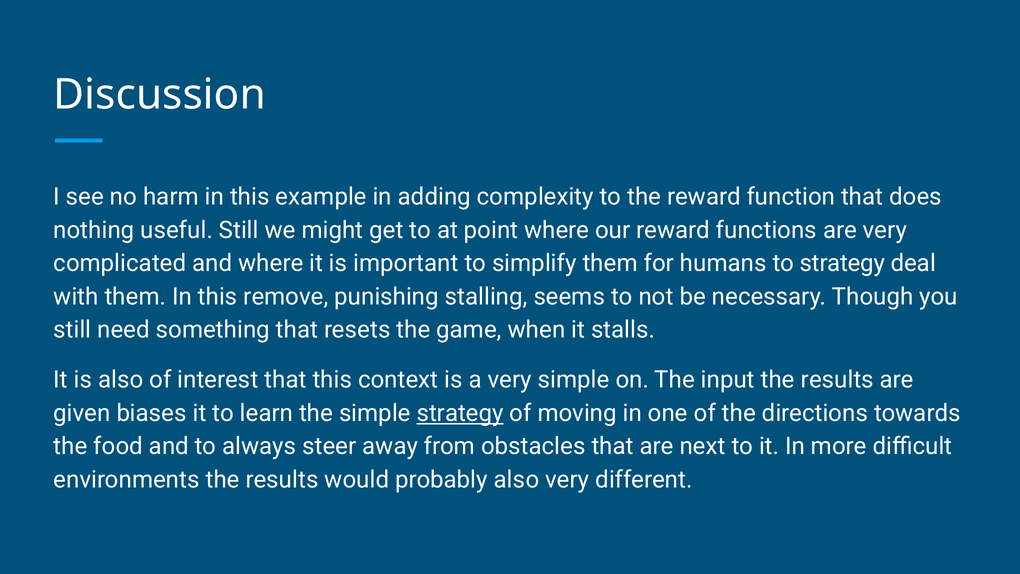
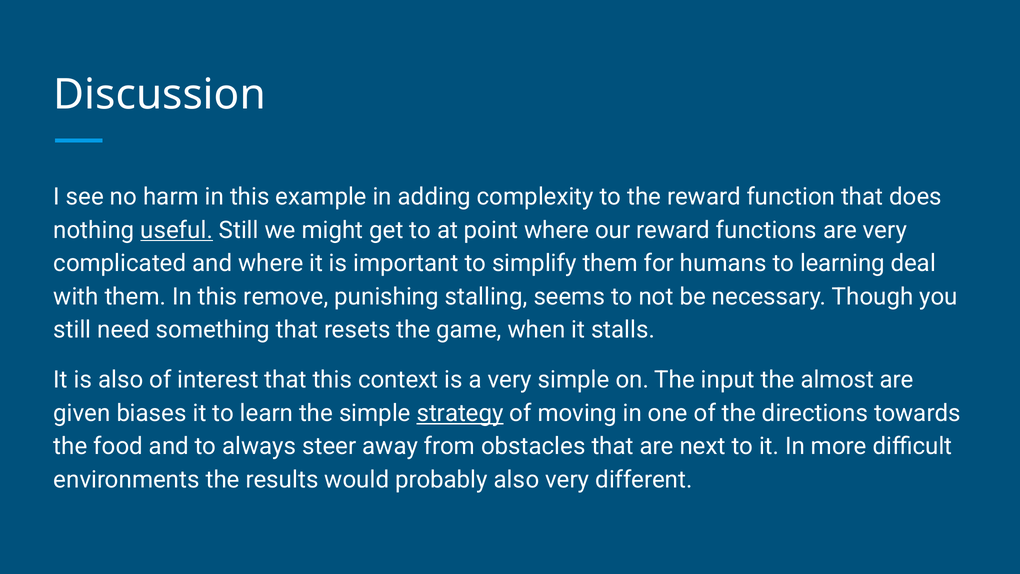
useful underline: none -> present (177, 230)
to strategy: strategy -> learning (842, 263)
input the results: results -> almost (837, 380)
